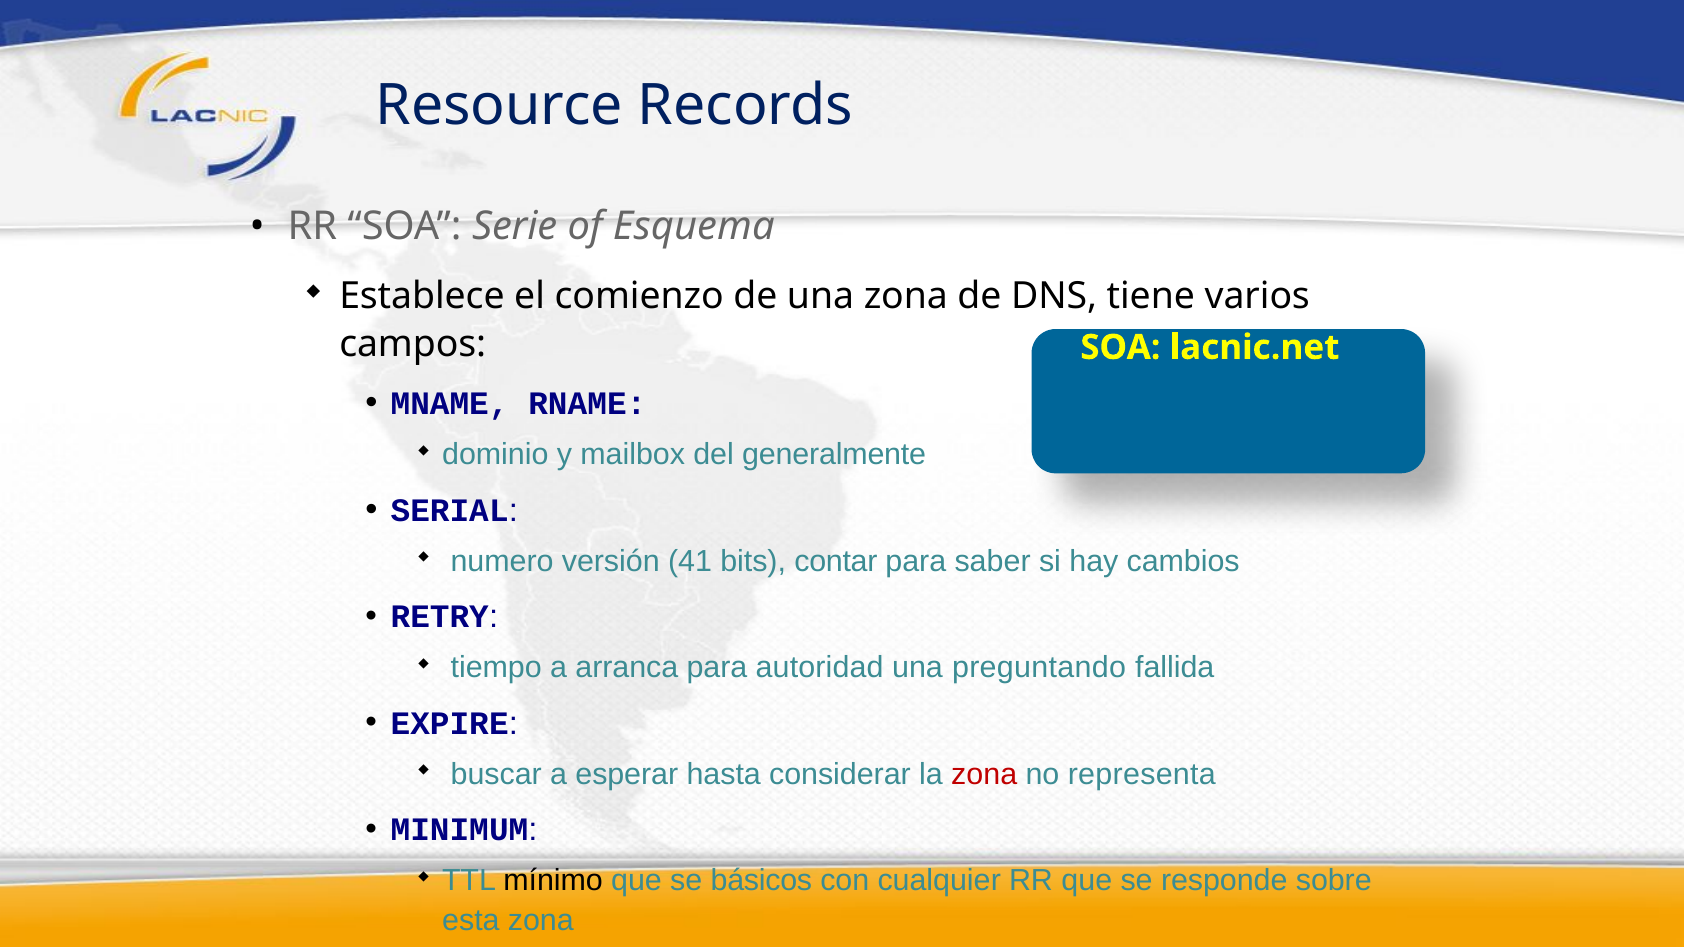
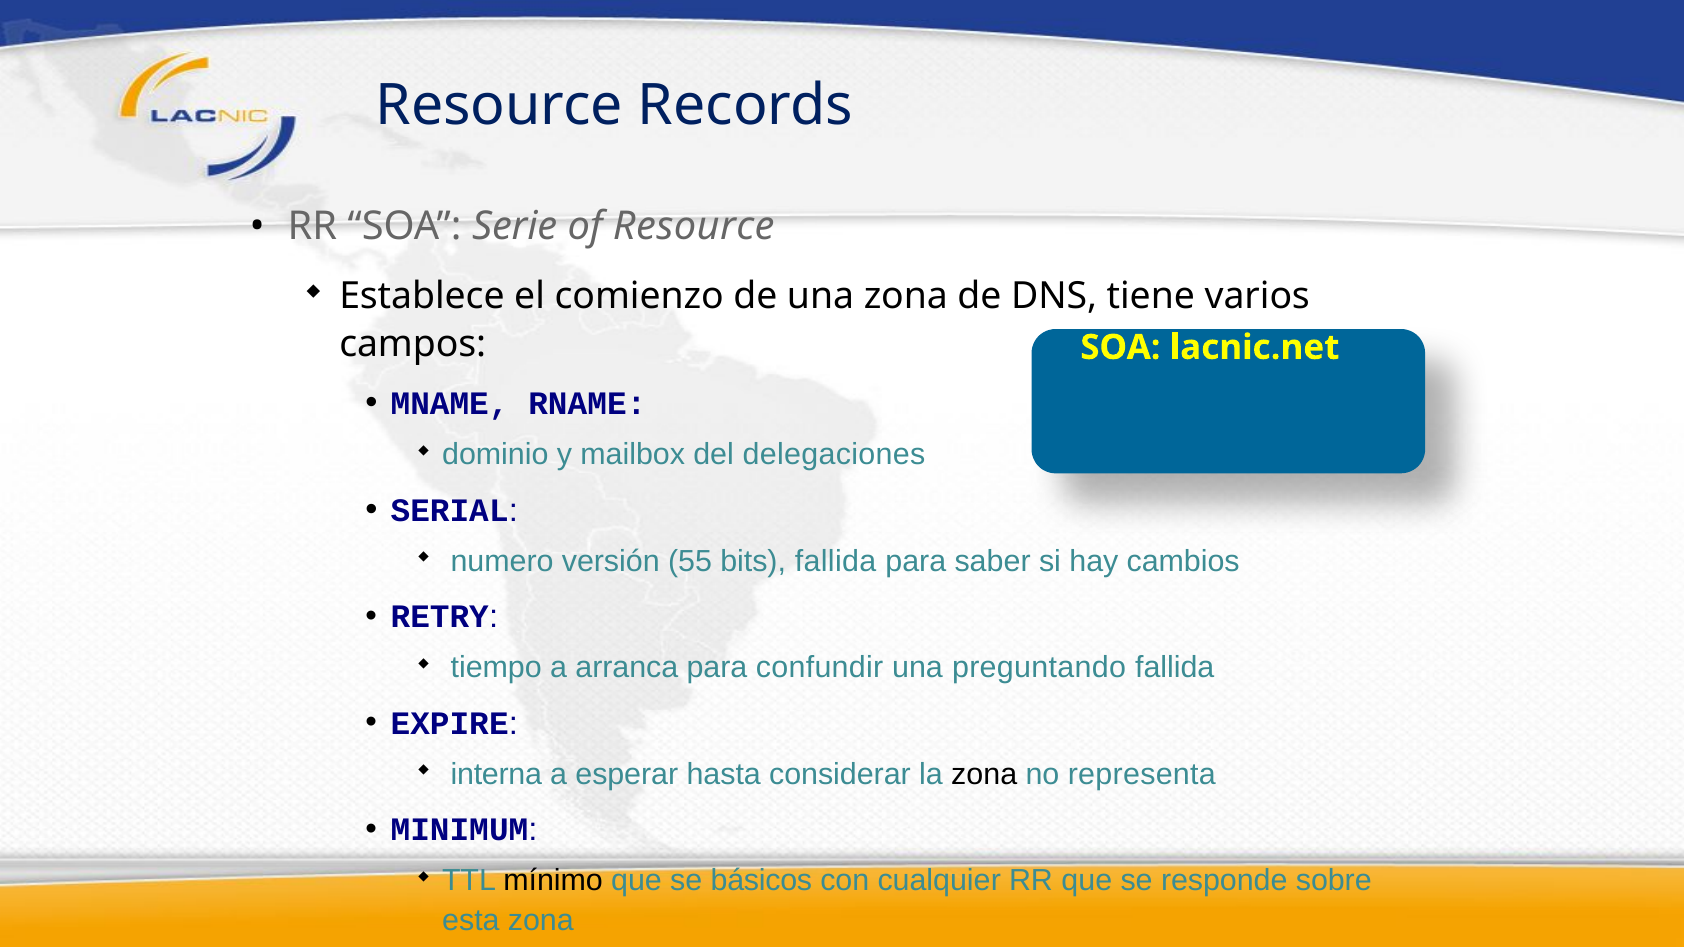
of Esquema: Esquema -> Resource (694, 227)
generalmente: generalmente -> delegaciones (834, 455)
41: 41 -> 55 (690, 561)
bits contar: contar -> fallida (836, 561)
autoridad: autoridad -> confundir (820, 668)
buscar: buscar -> interna (496, 774)
zona colour: red -> black (984, 774)
